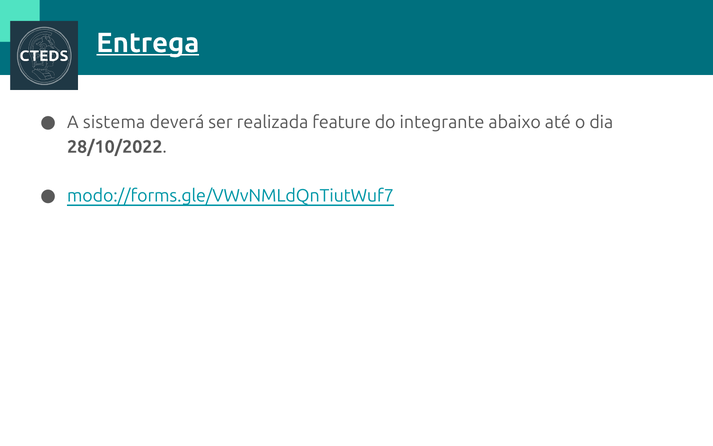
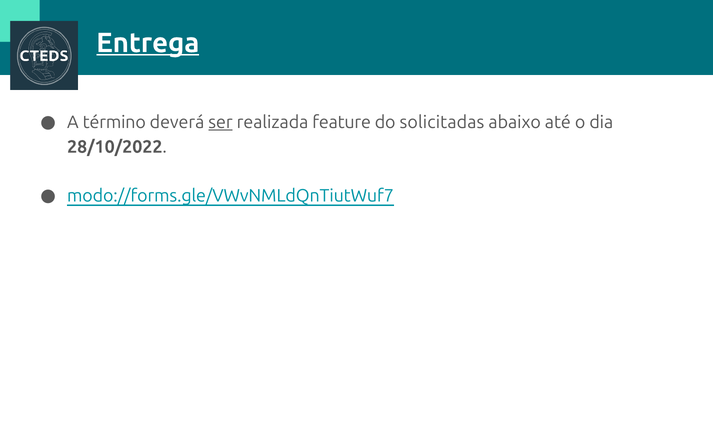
sistema: sistema -> término (114, 122)
ser underline: none -> present (221, 122)
integrante: integrante -> solicitadas (442, 122)
